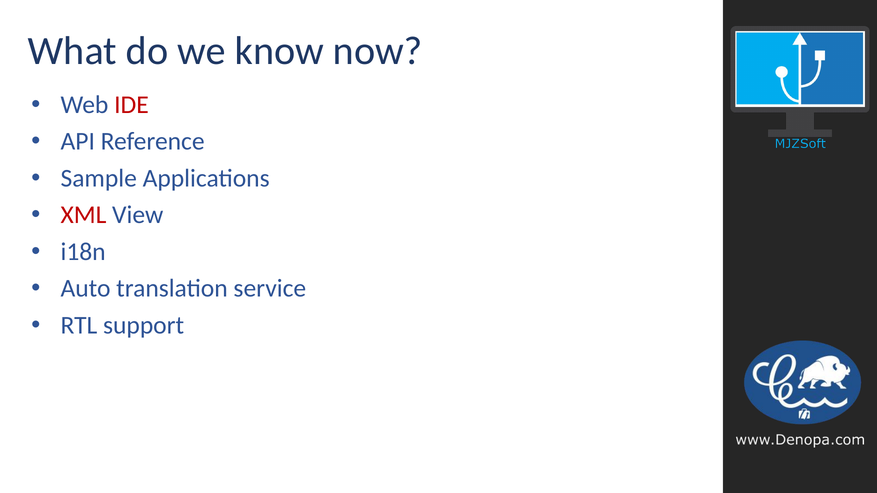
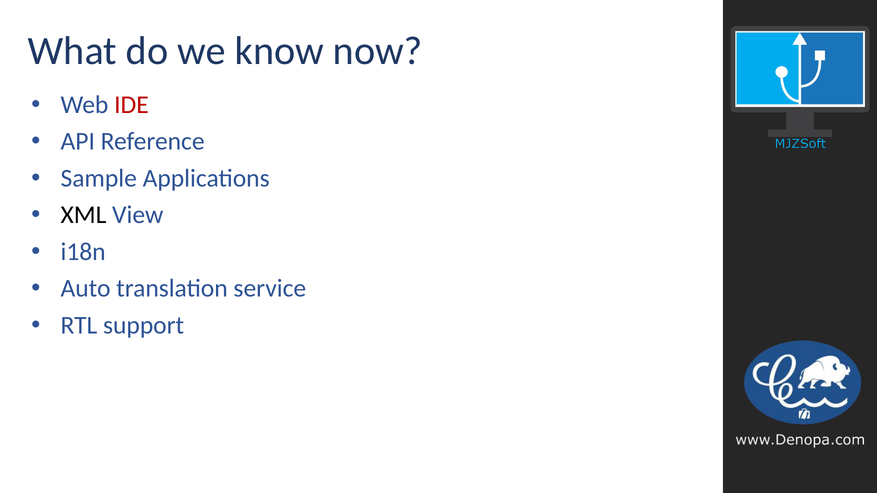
XML colour: red -> black (83, 215)
